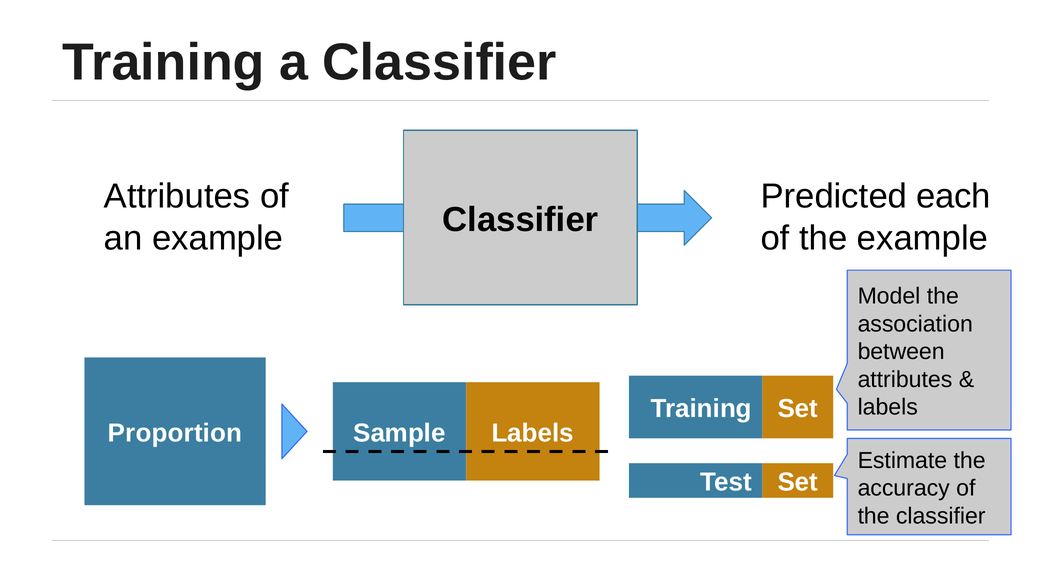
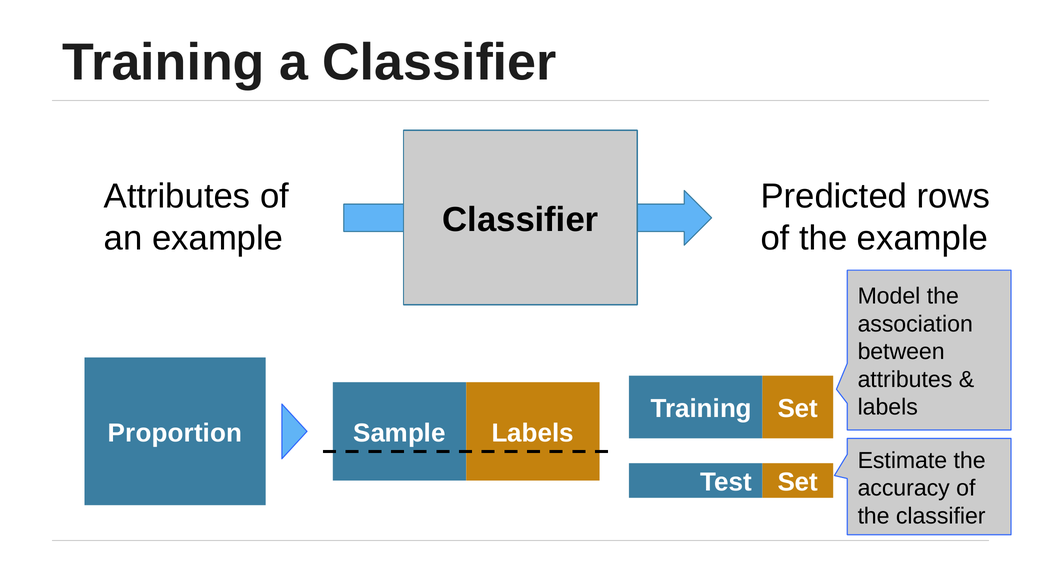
each: each -> rows (953, 196)
